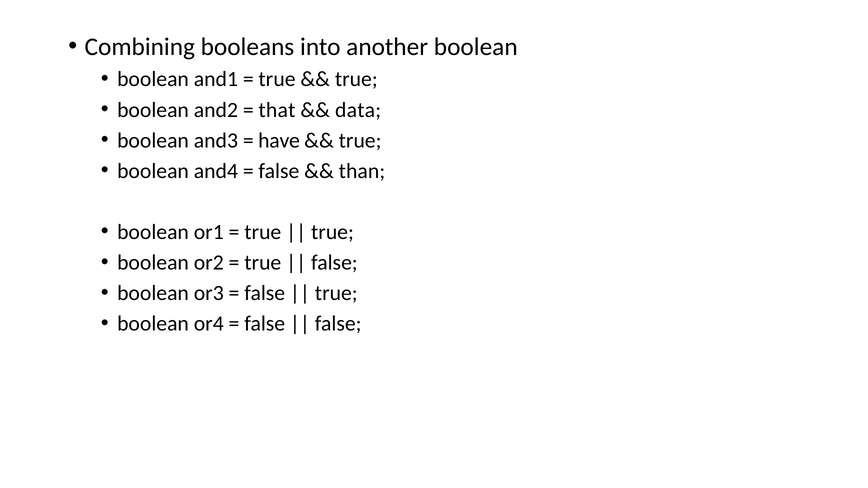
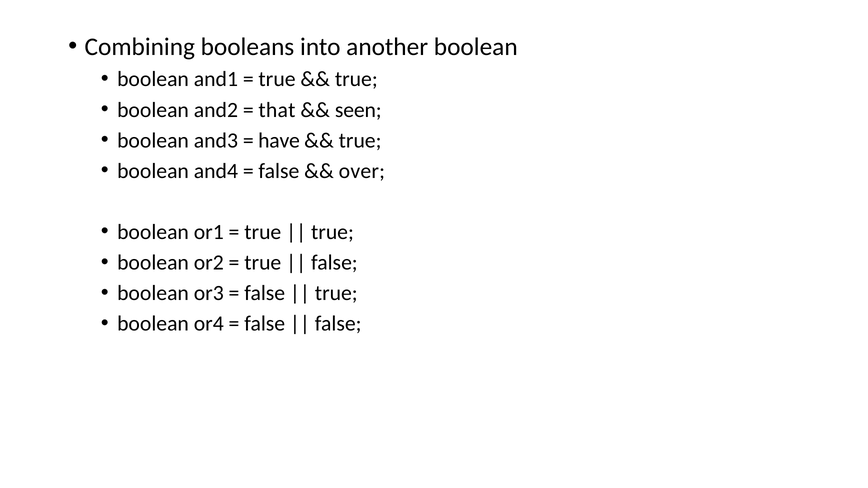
data: data -> seen (358, 110)
than: than -> over (362, 171)
